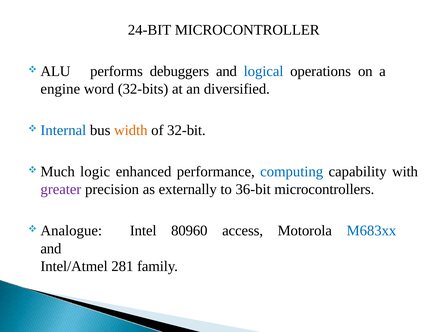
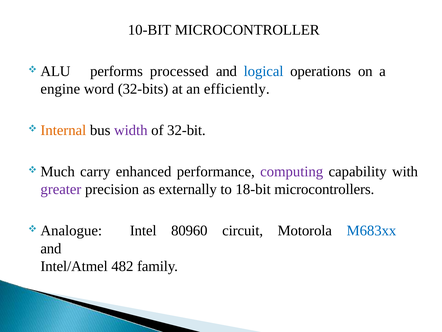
24-BIT: 24-BIT -> 10-BIT (150, 30)
debuggers: debuggers -> processed (179, 71)
diversified: diversified -> efficiently (237, 89)
Internal colour: blue -> orange (63, 130)
width colour: orange -> purple (131, 130)
logic: logic -> carry (95, 171)
computing colour: blue -> purple (292, 171)
36-bit: 36-bit -> 18-bit (253, 189)
access: access -> circuit (243, 230)
281: 281 -> 482 (122, 266)
